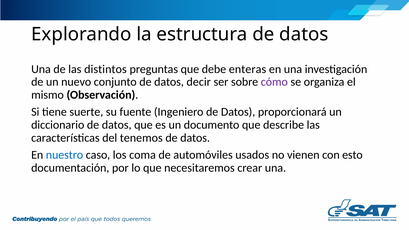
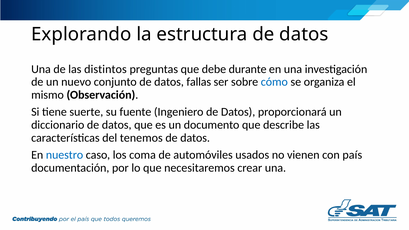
enteras: enteras -> durante (248, 69)
decir: decir -> fallas (199, 82)
cómo colour: purple -> blue (274, 82)
esto: esto -> país (352, 155)
